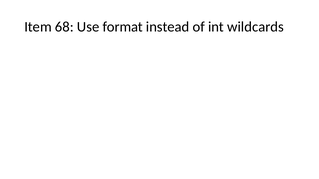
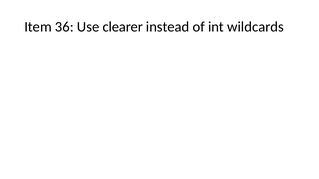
68: 68 -> 36 (64, 27)
format: format -> clearer (123, 27)
